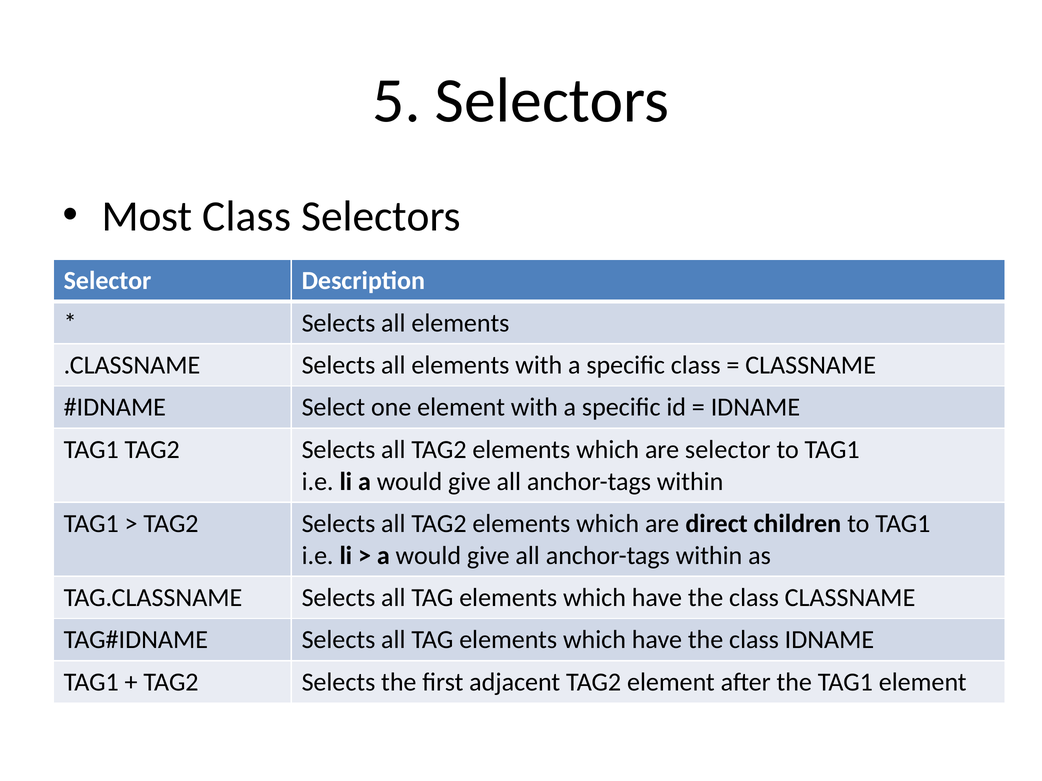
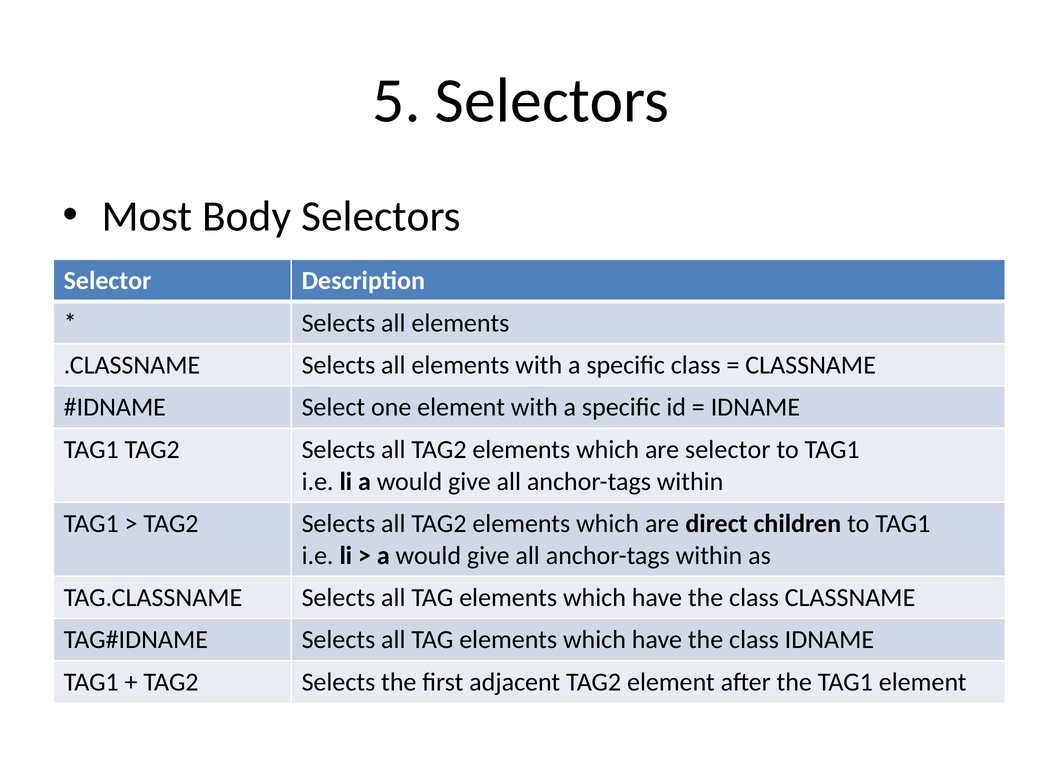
Most Class: Class -> Body (247, 217)
